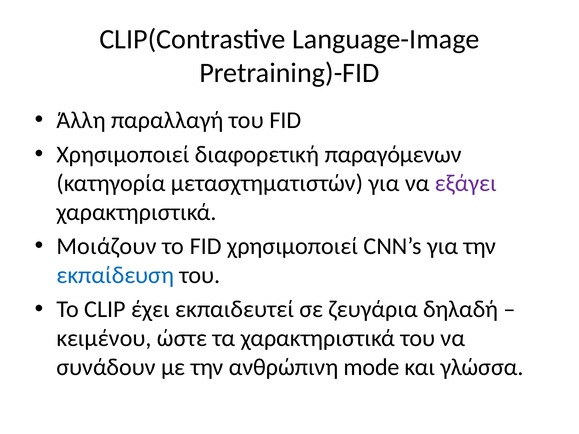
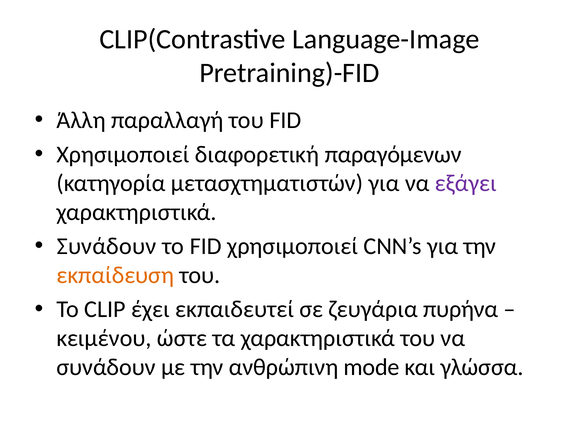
Μοιάζουν: Μοιάζουν -> Συνάδουν (106, 246)
εκπαίδευση colour: blue -> orange (115, 275)
δηλαδή: δηλαδή -> πυρήνα (461, 310)
